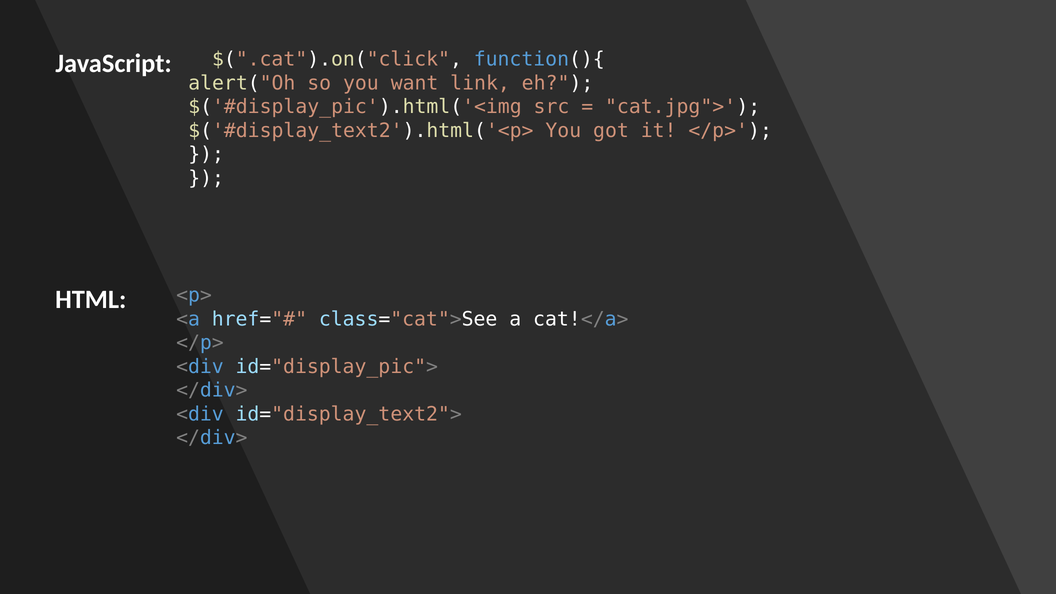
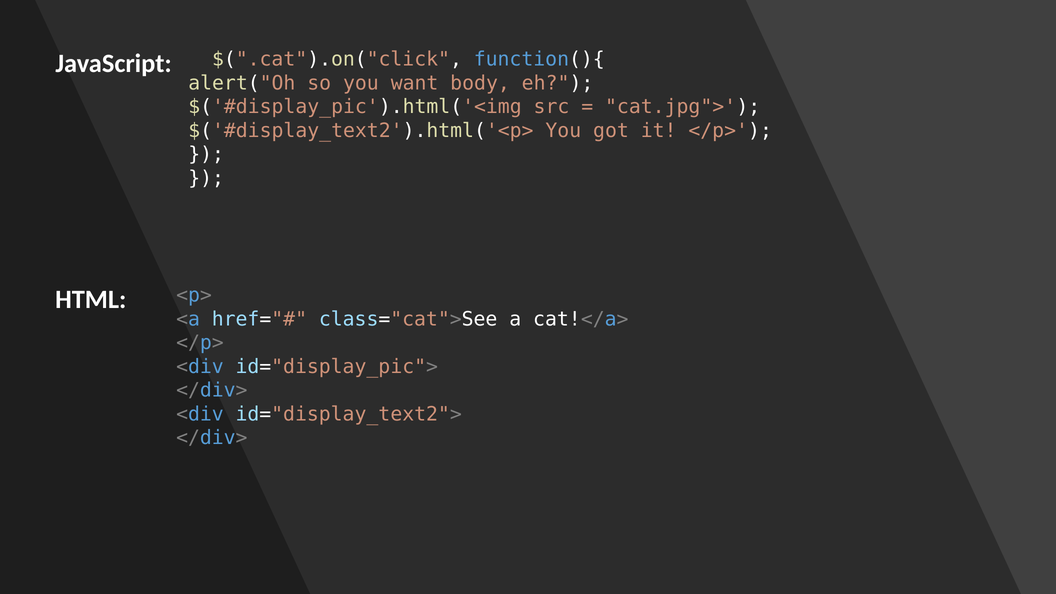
link: link -> body (480, 83)
